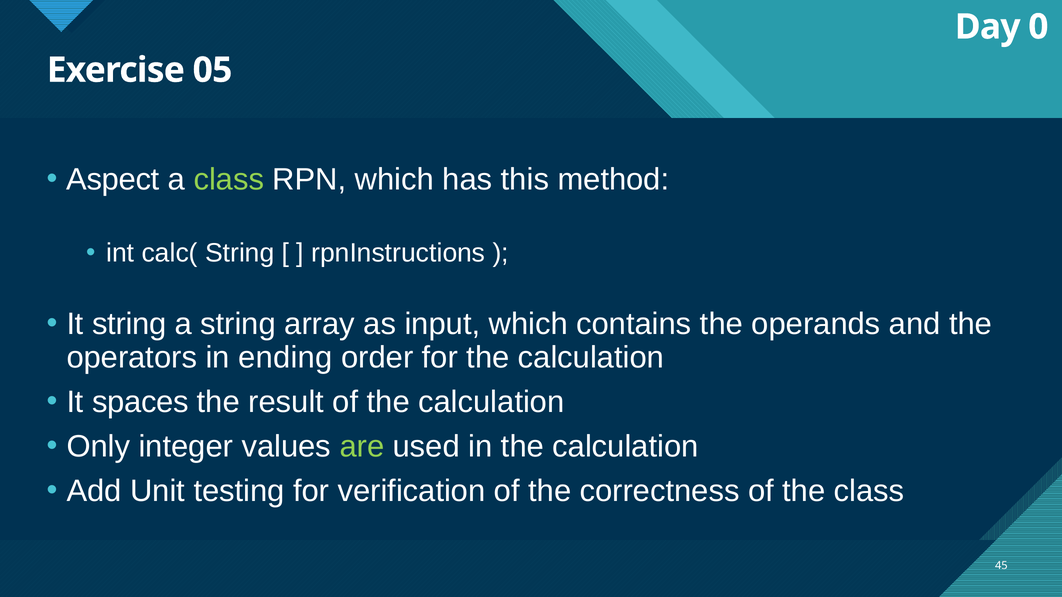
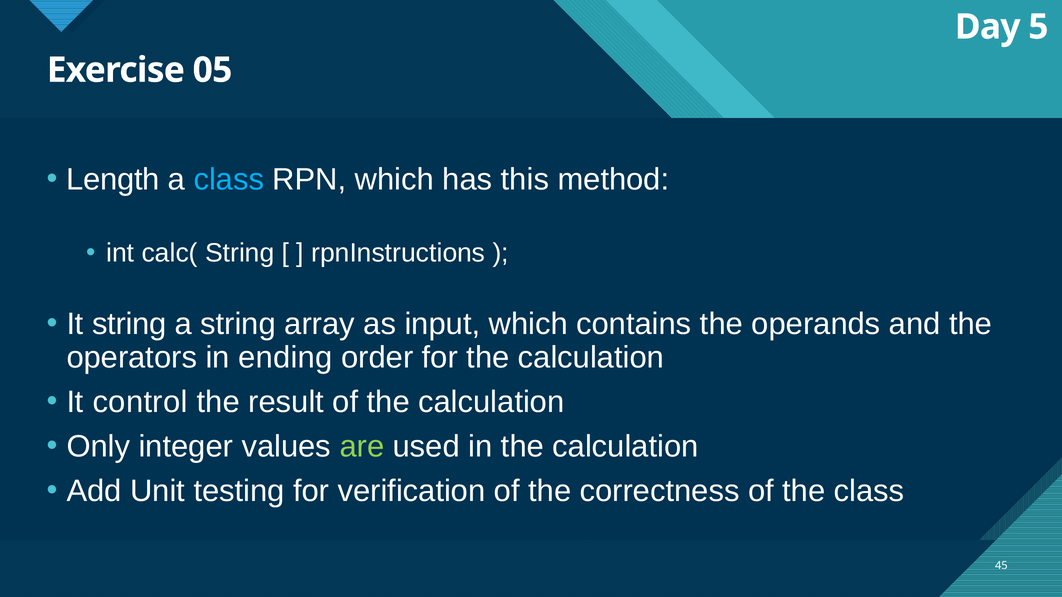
0: 0 -> 5 (1038, 27)
Aspect: Aspect -> Length (113, 180)
class colour: light green -> light blue (229, 180)
spaces: spaces -> control (140, 402)
